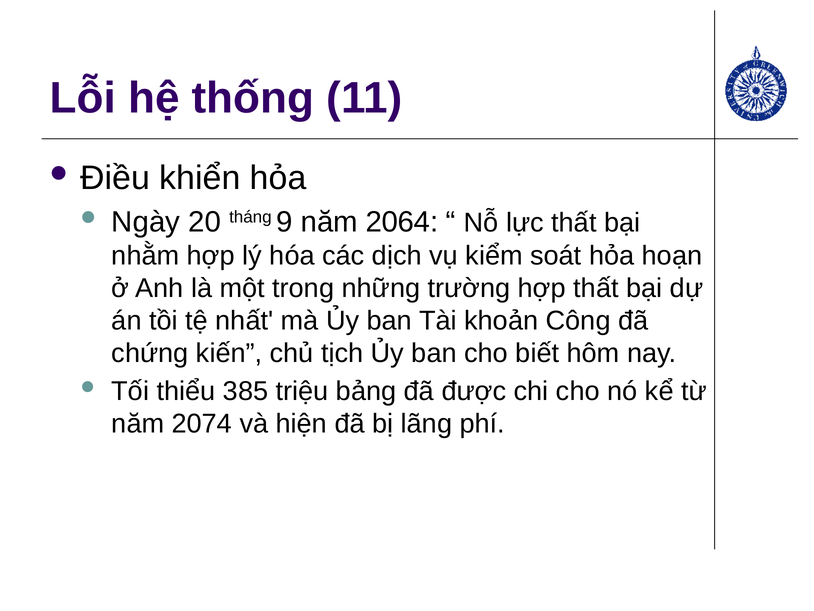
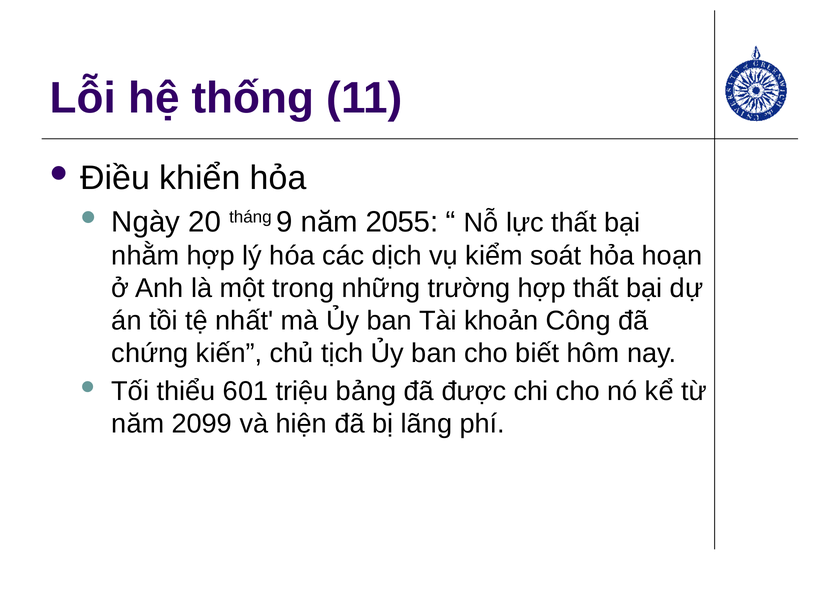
2064: 2064 -> 2055 (402, 222)
385: 385 -> 601 (246, 391)
2074: 2074 -> 2099 (202, 424)
